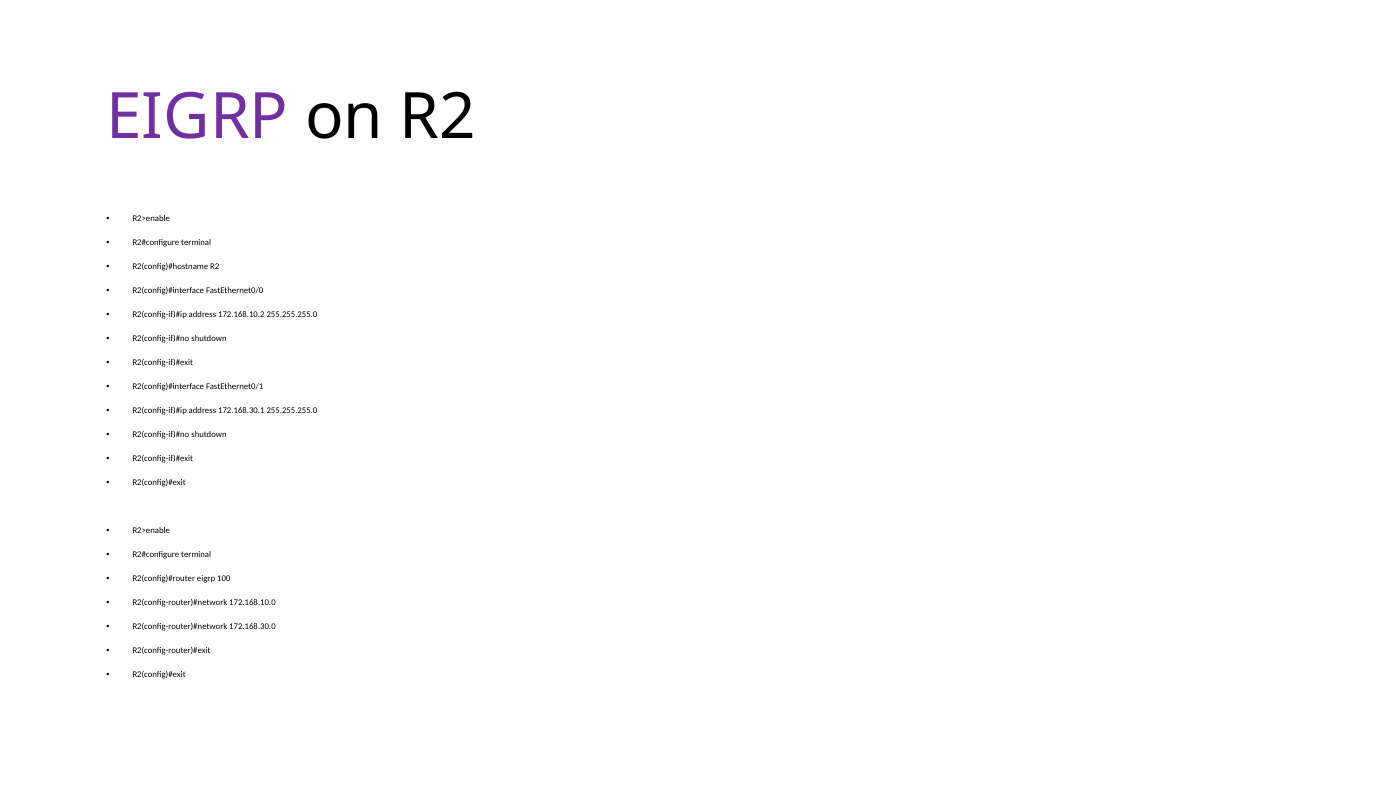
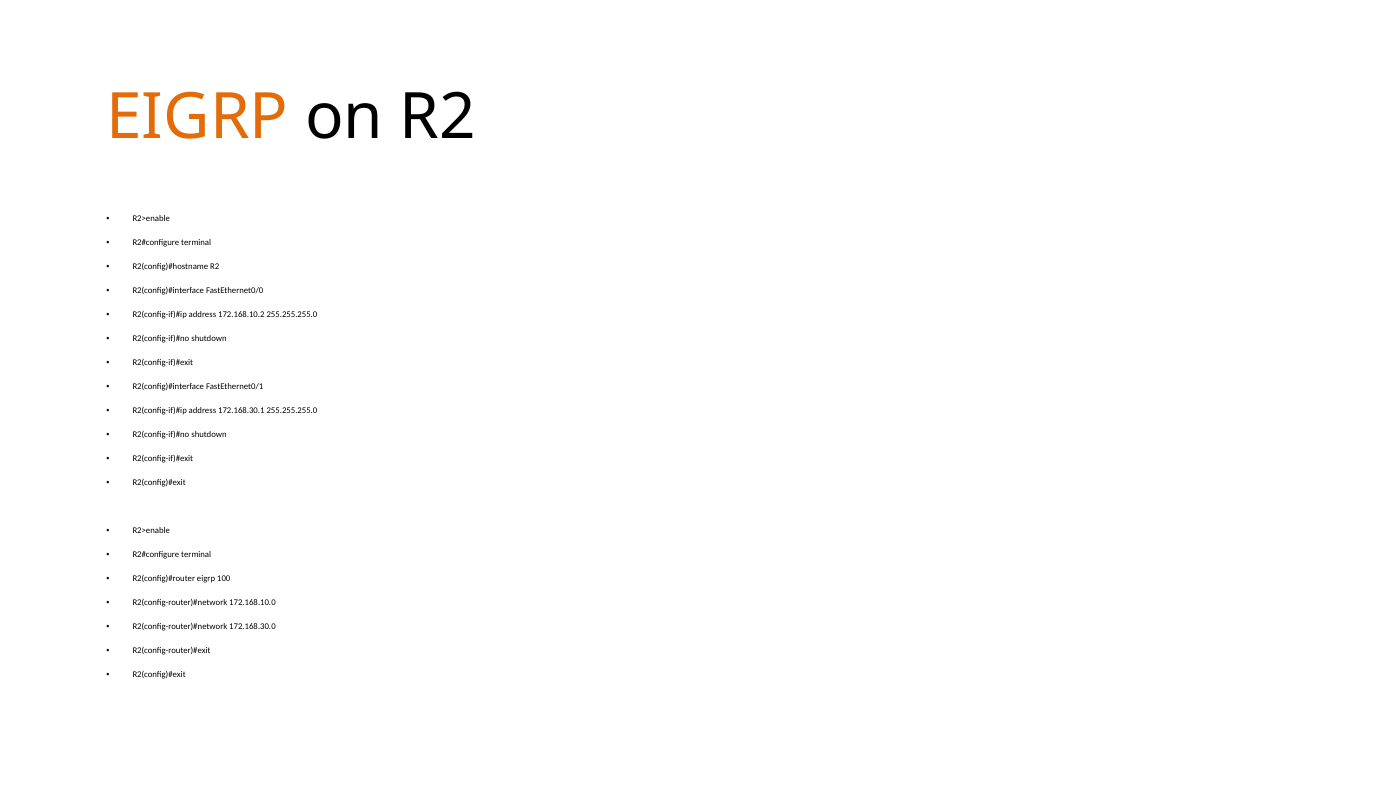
EIGRP colour: purple -> orange (197, 117)
